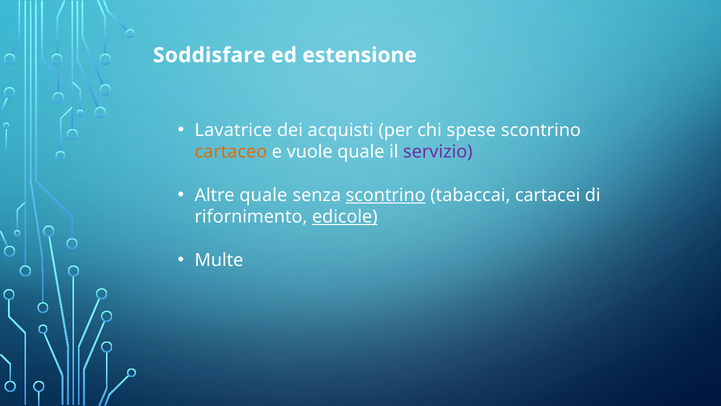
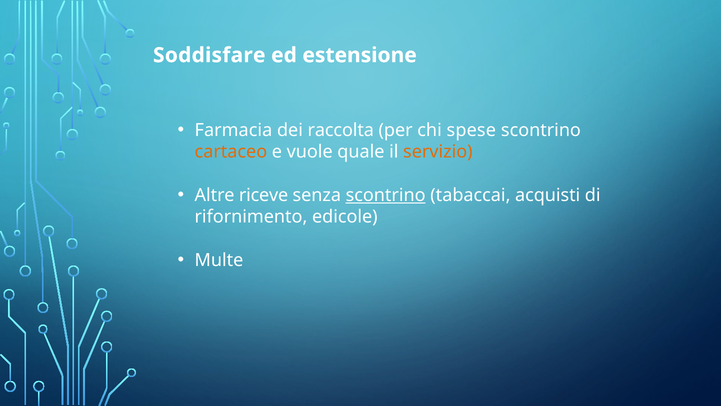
Lavatrice: Lavatrice -> Farmacia (233, 130)
acquisti: acquisti -> raccolta (341, 130)
servizio colour: purple -> orange (438, 152)
Altre quale: quale -> riceve (264, 195)
cartacei: cartacei -> acquisti (548, 195)
edicole underline: present -> none (345, 217)
